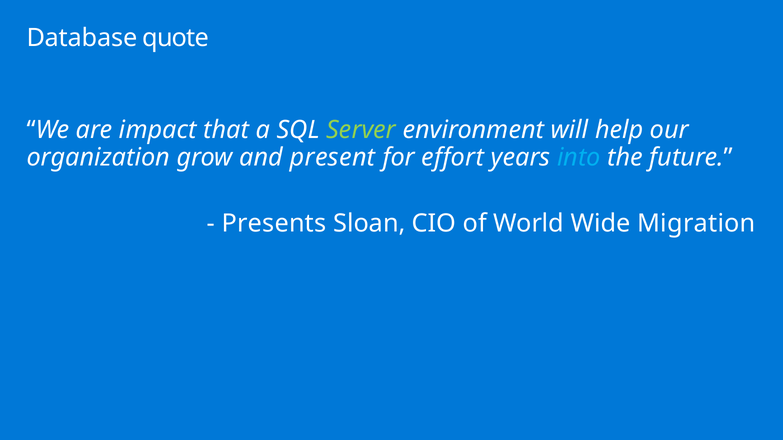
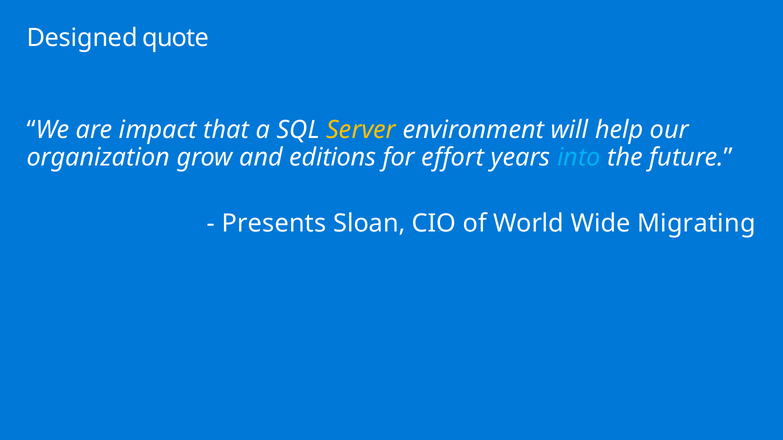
Database: Database -> Designed (82, 38)
Server colour: light green -> yellow (361, 130)
present: present -> editions (333, 157)
Migration: Migration -> Migrating (696, 224)
